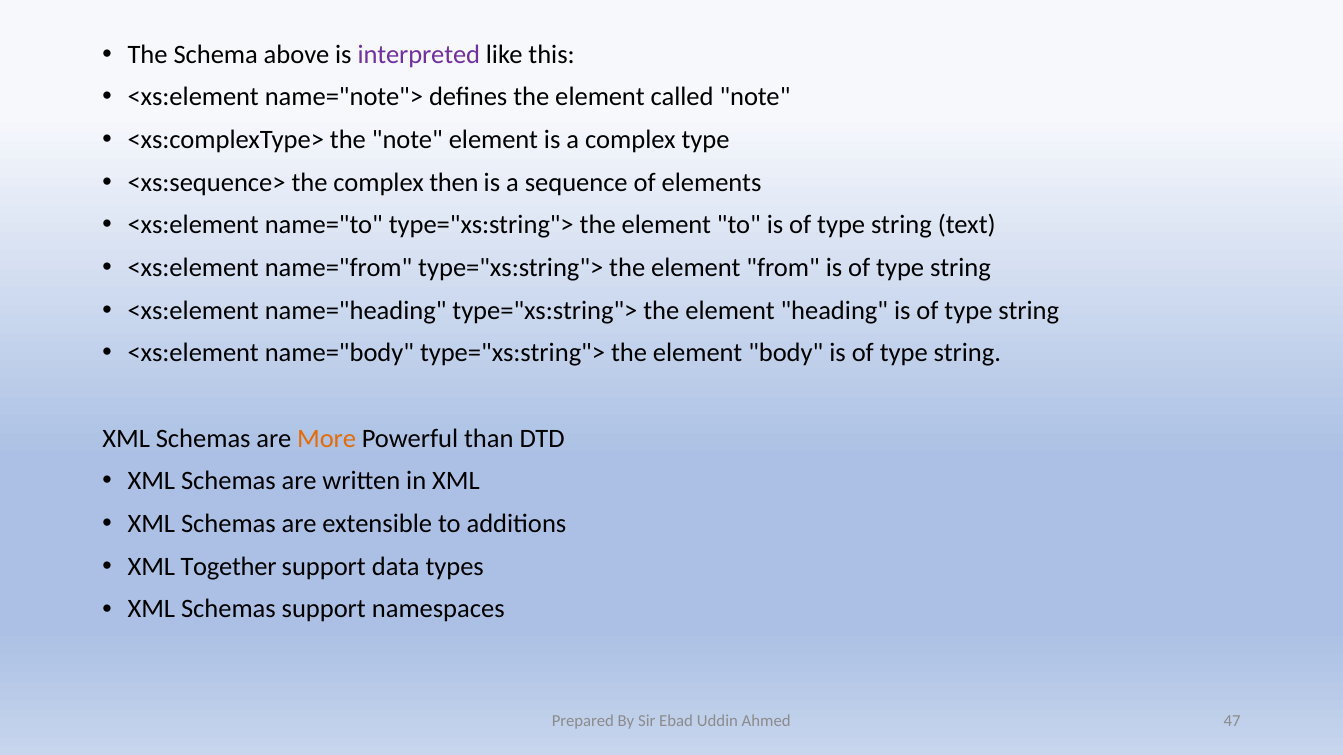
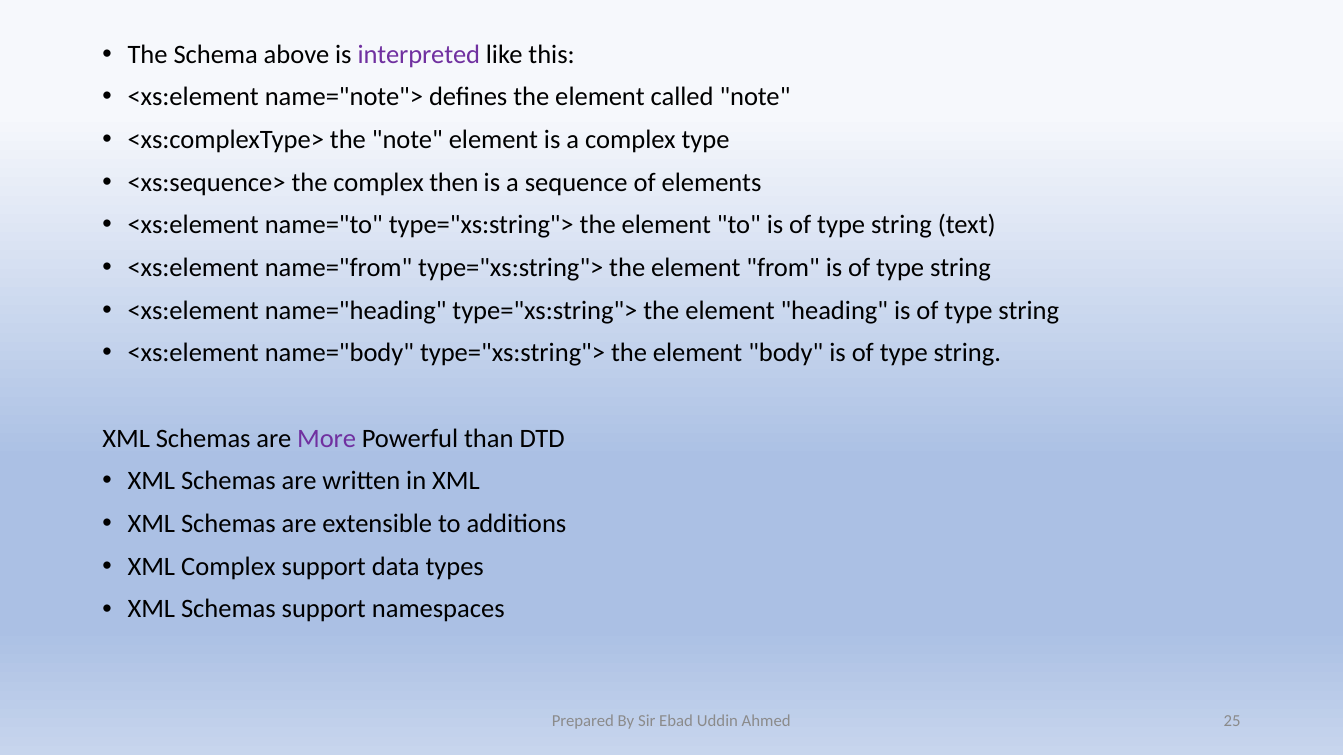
More colour: orange -> purple (327, 439)
XML Together: Together -> Complex (228, 567)
47: 47 -> 25 (1232, 721)
